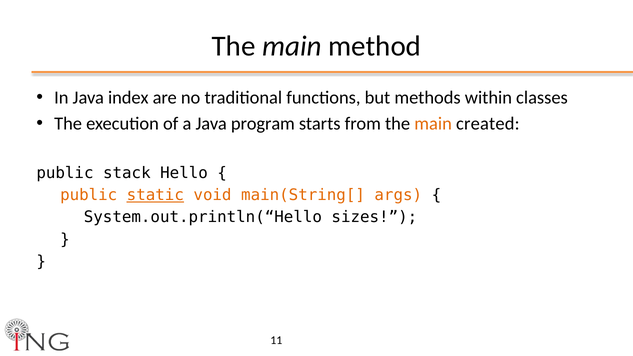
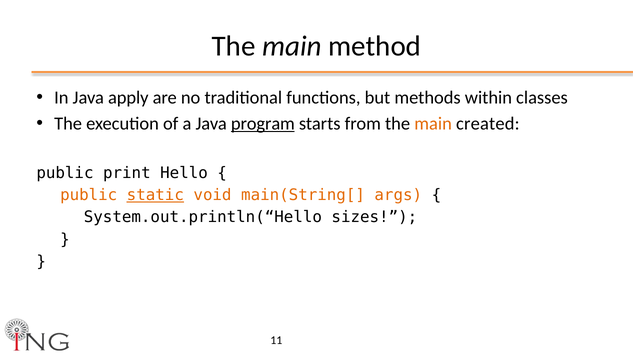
index: index -> apply (128, 98)
program underline: none -> present (263, 124)
stack: stack -> print (127, 173)
